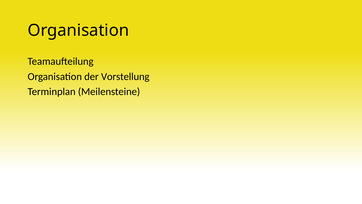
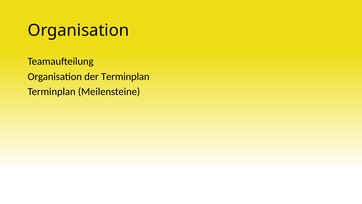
der Vorstellung: Vorstellung -> Terminplan (125, 76)
